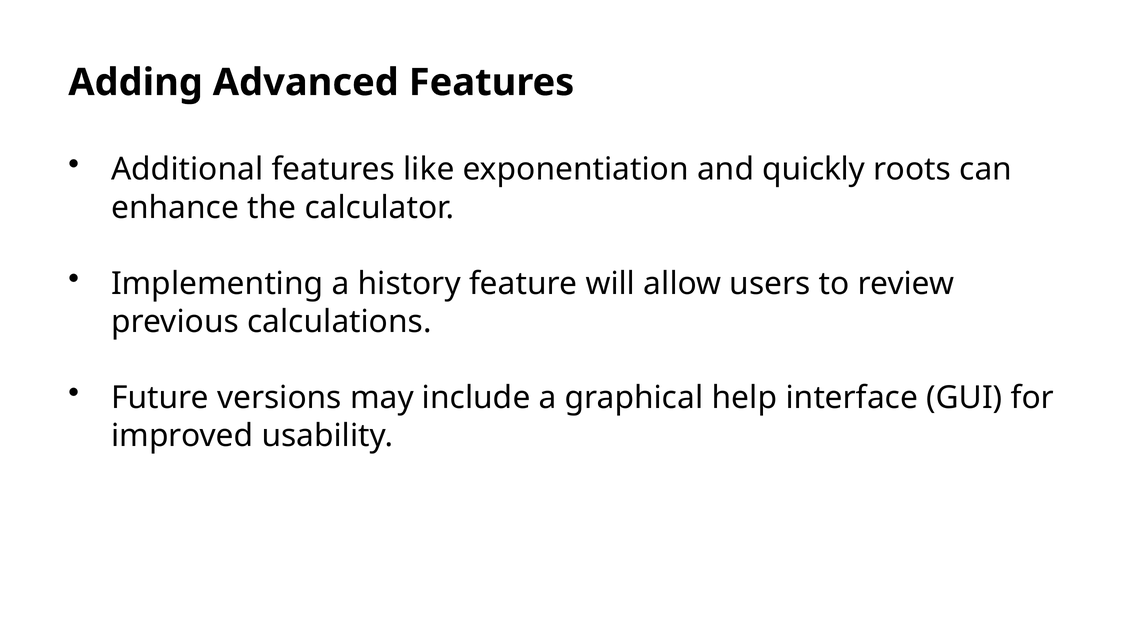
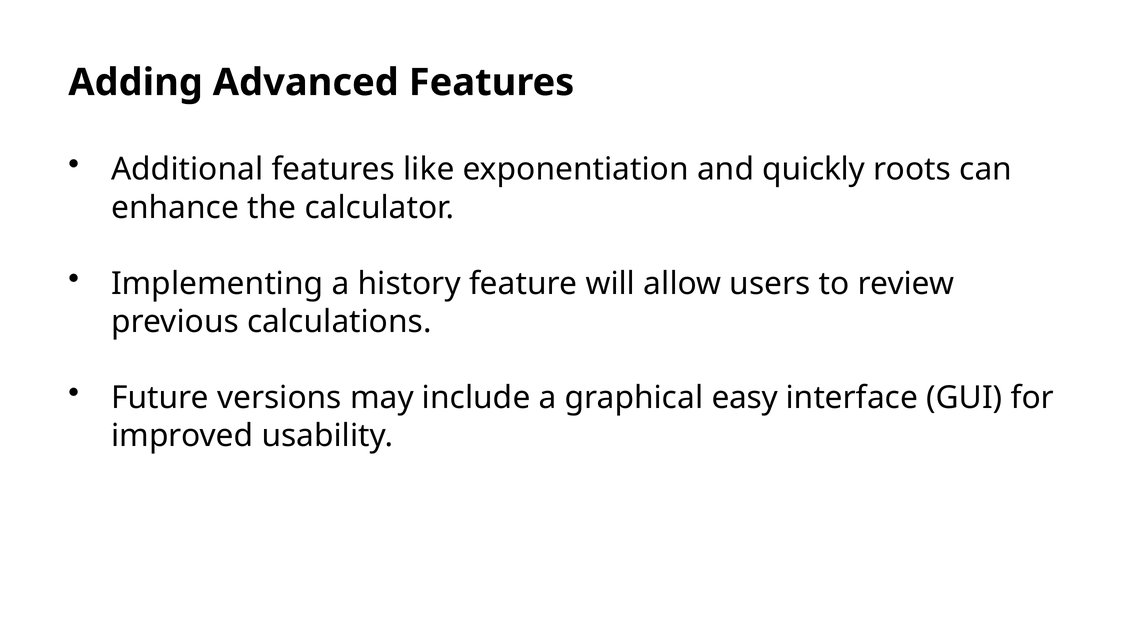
help: help -> easy (745, 398)
